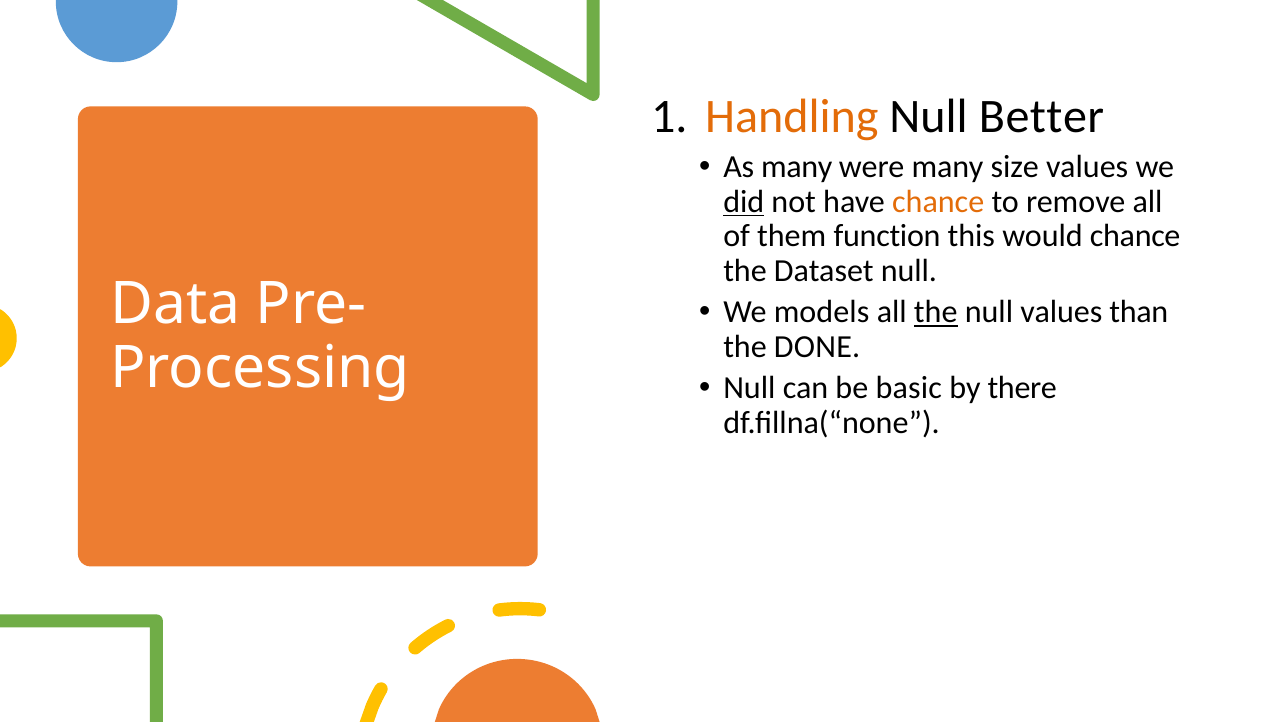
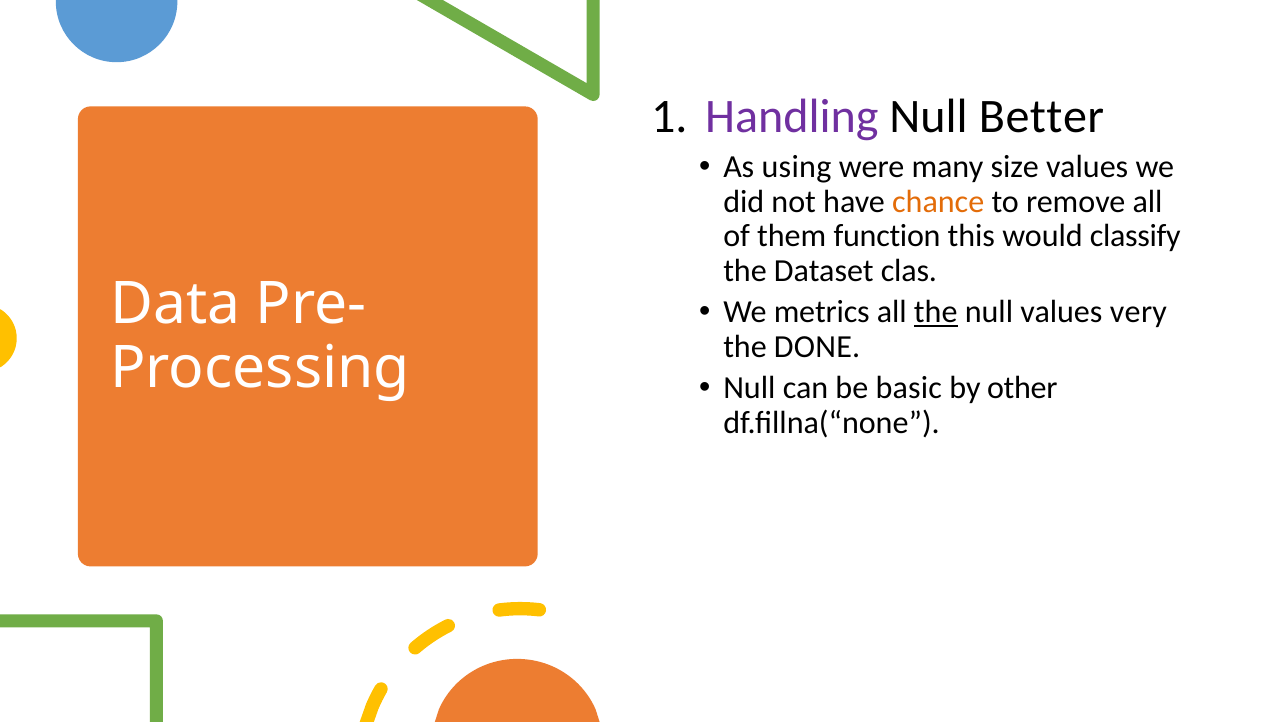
Handling colour: orange -> purple (792, 117)
As many: many -> using (797, 167)
did underline: present -> none (744, 202)
would chance: chance -> classify (1135, 236)
Dataset null: null -> clas (909, 271)
models: models -> metrics (822, 312)
than: than -> very (1138, 312)
there: there -> other (1022, 388)
